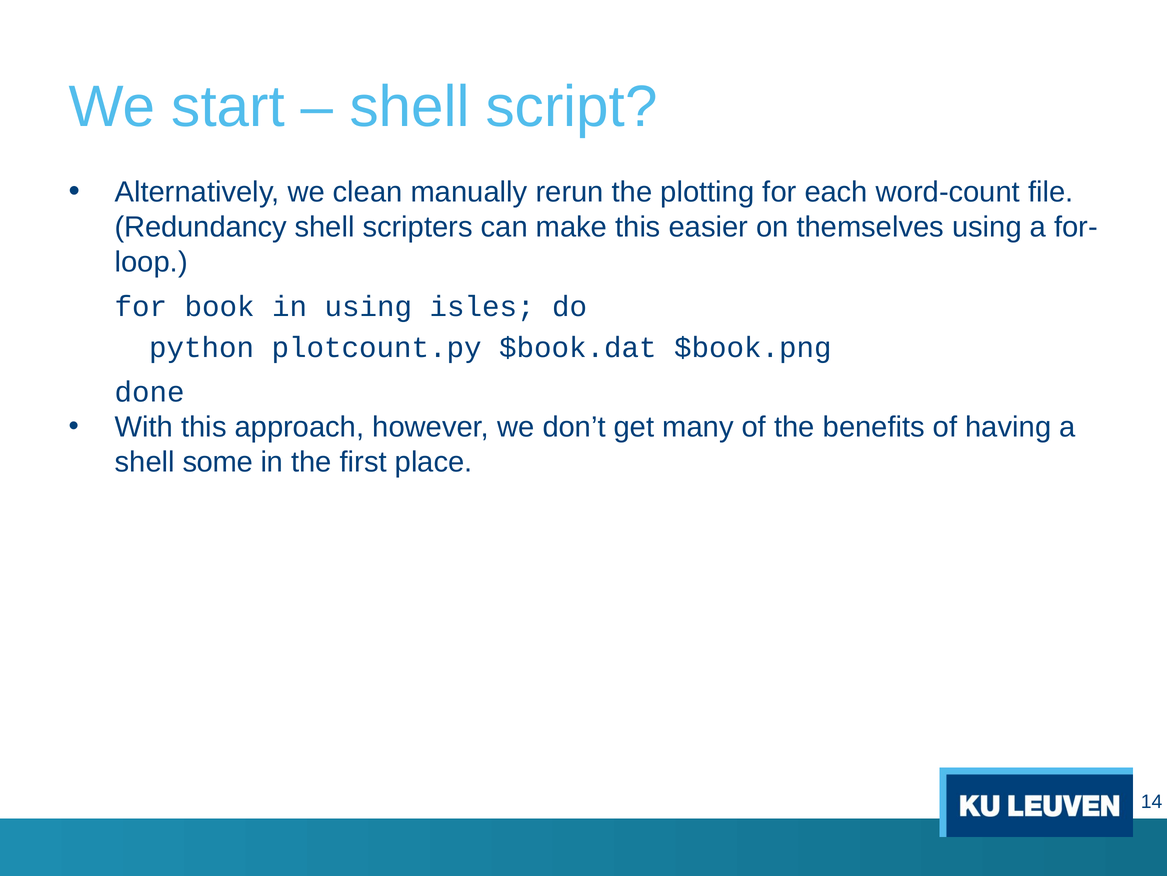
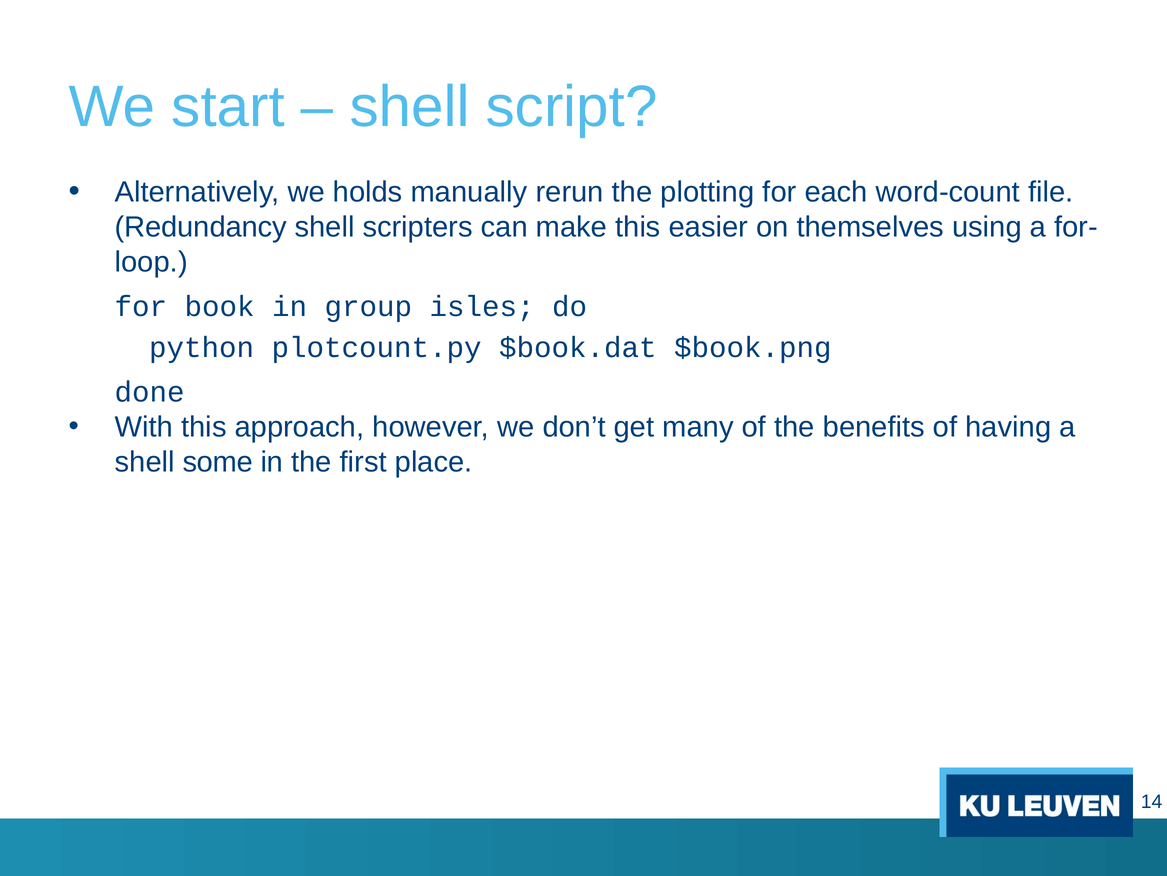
clean: clean -> holds (368, 192)
in using: using -> group (369, 306)
